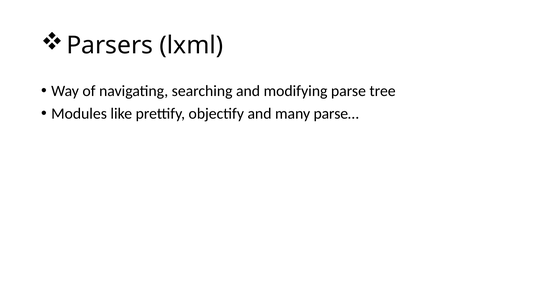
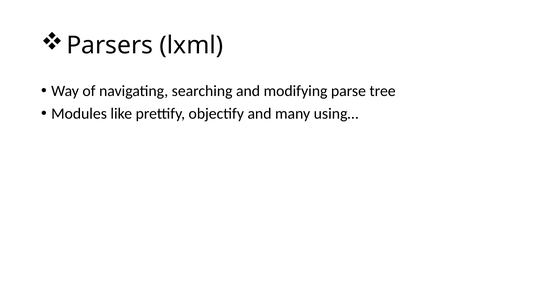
parse…: parse… -> using… (336, 114)
